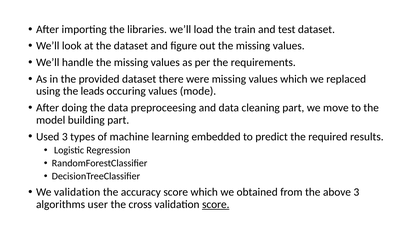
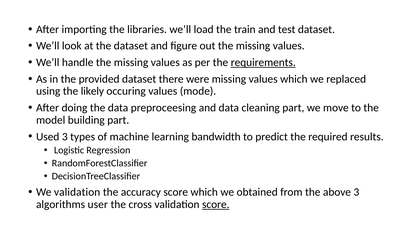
requirements underline: none -> present (263, 63)
leads: leads -> likely (92, 91)
embedded: embedded -> bandwidth (216, 137)
